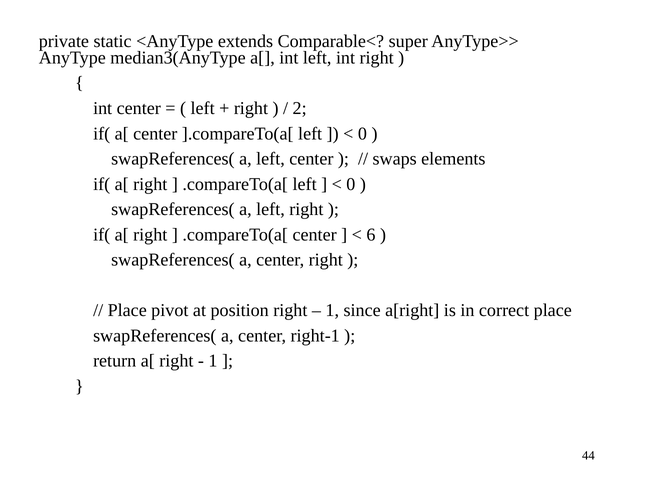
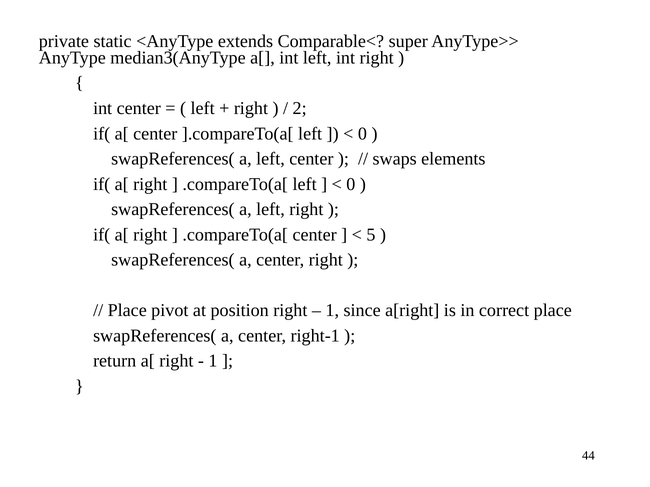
6: 6 -> 5 (371, 235)
